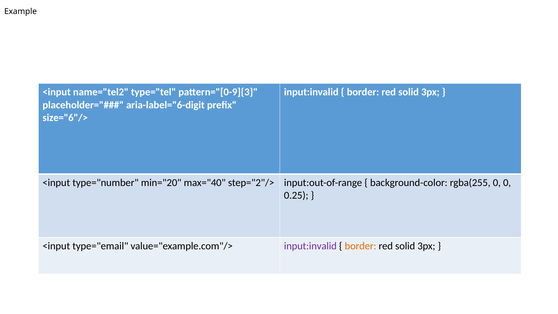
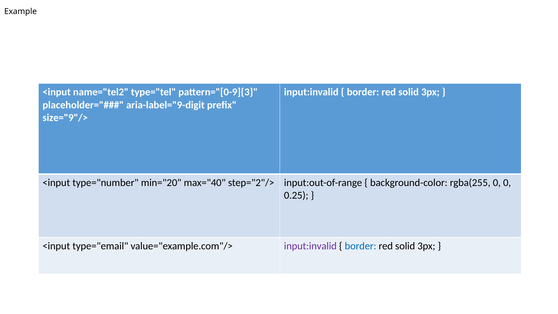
aria-label="6-digit: aria-label="6-digit -> aria-label="9-digit (165, 105)
size="6"/>: size="6"/> -> size="9"/> (65, 118)
border colour: orange -> blue (361, 246)
